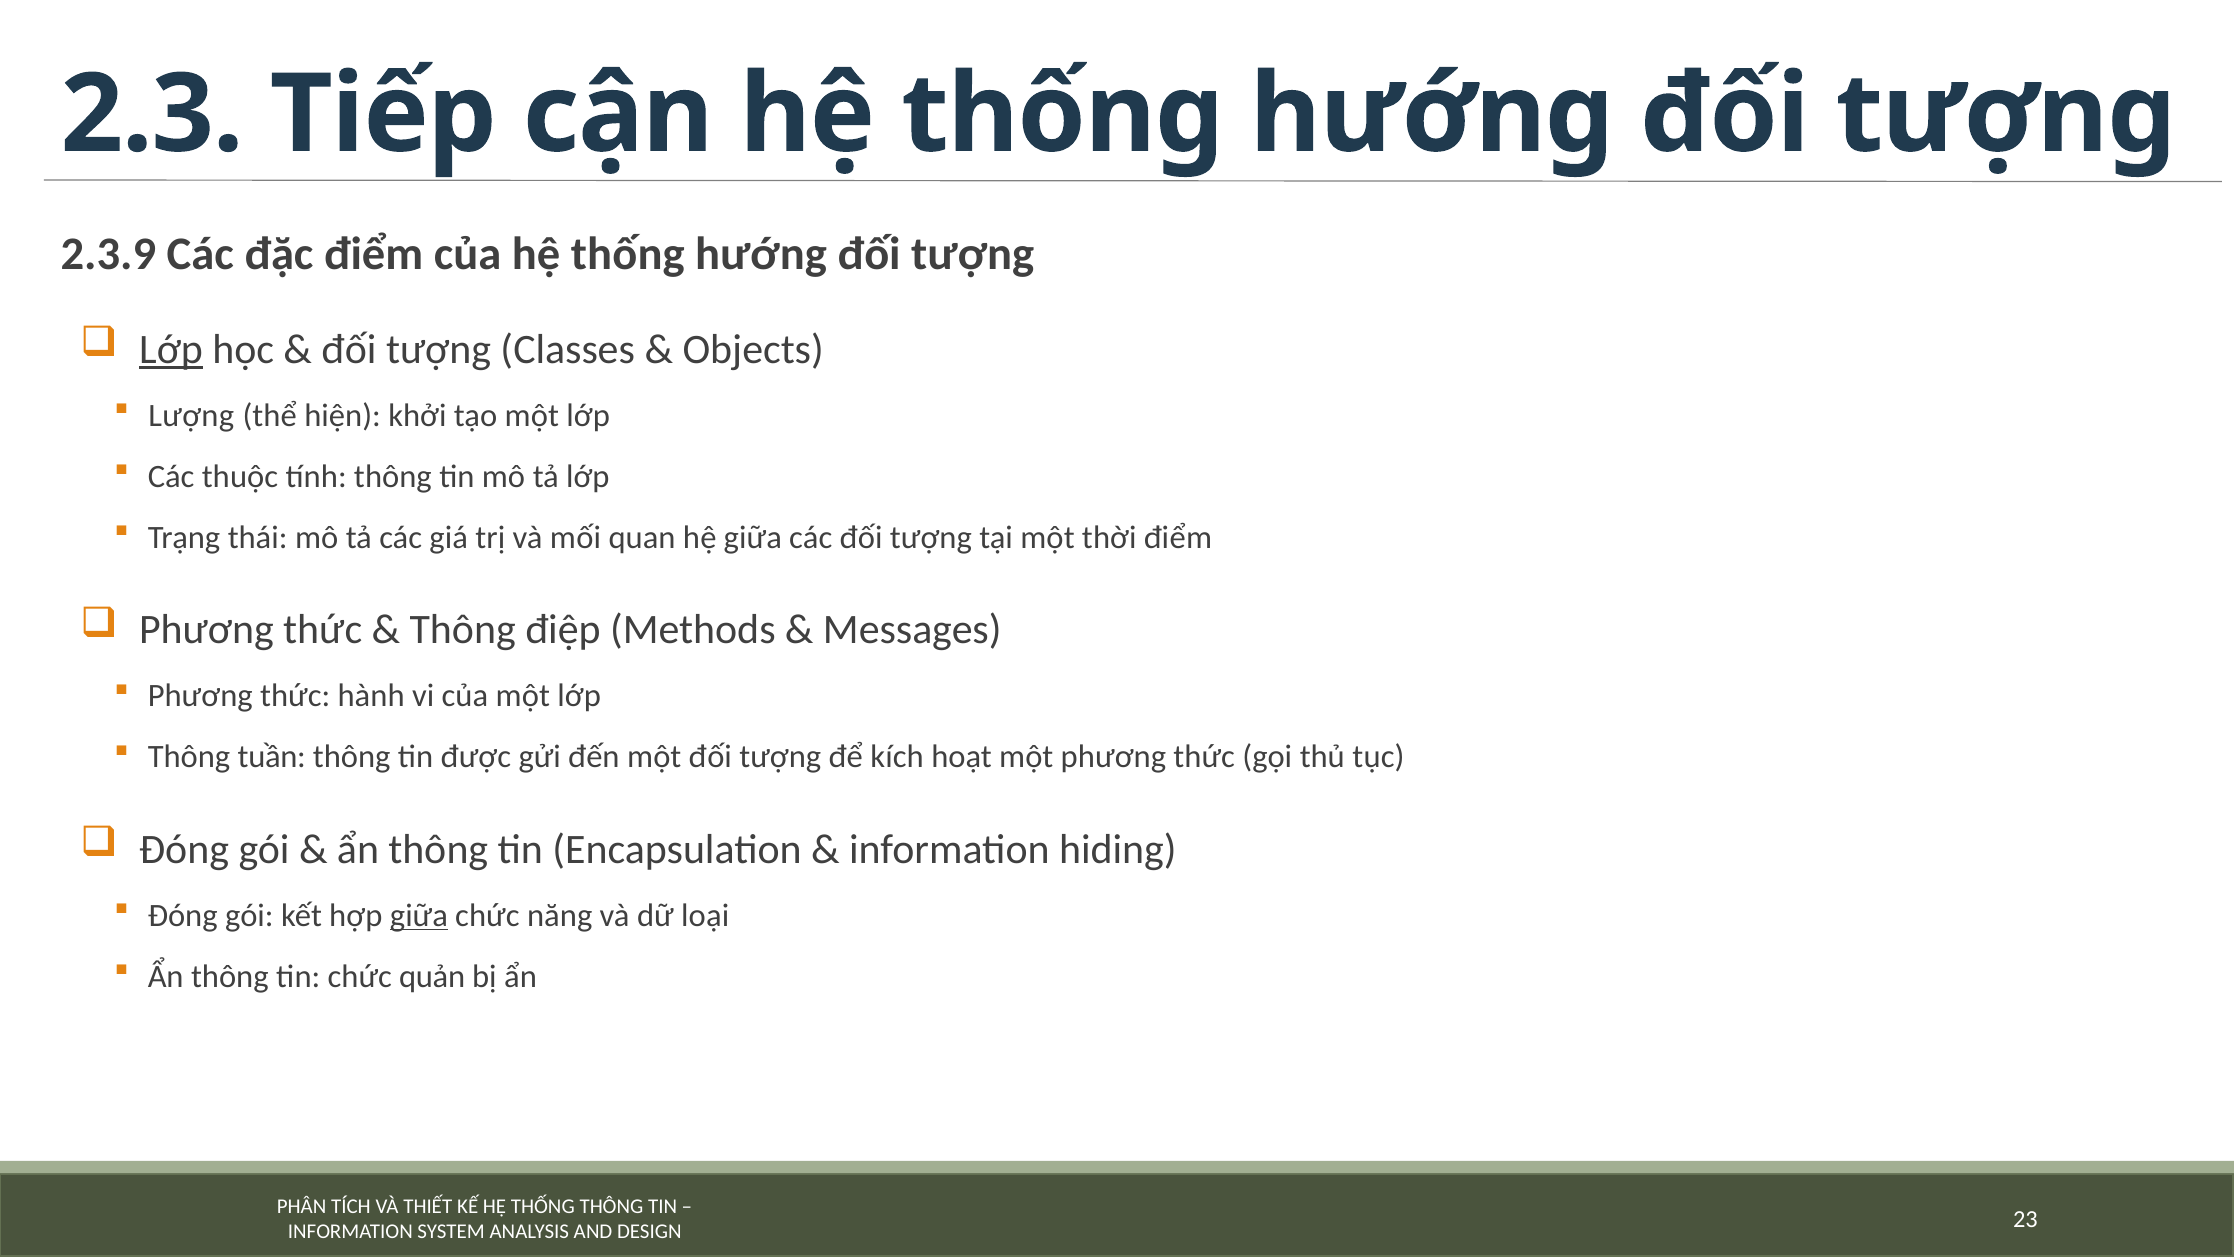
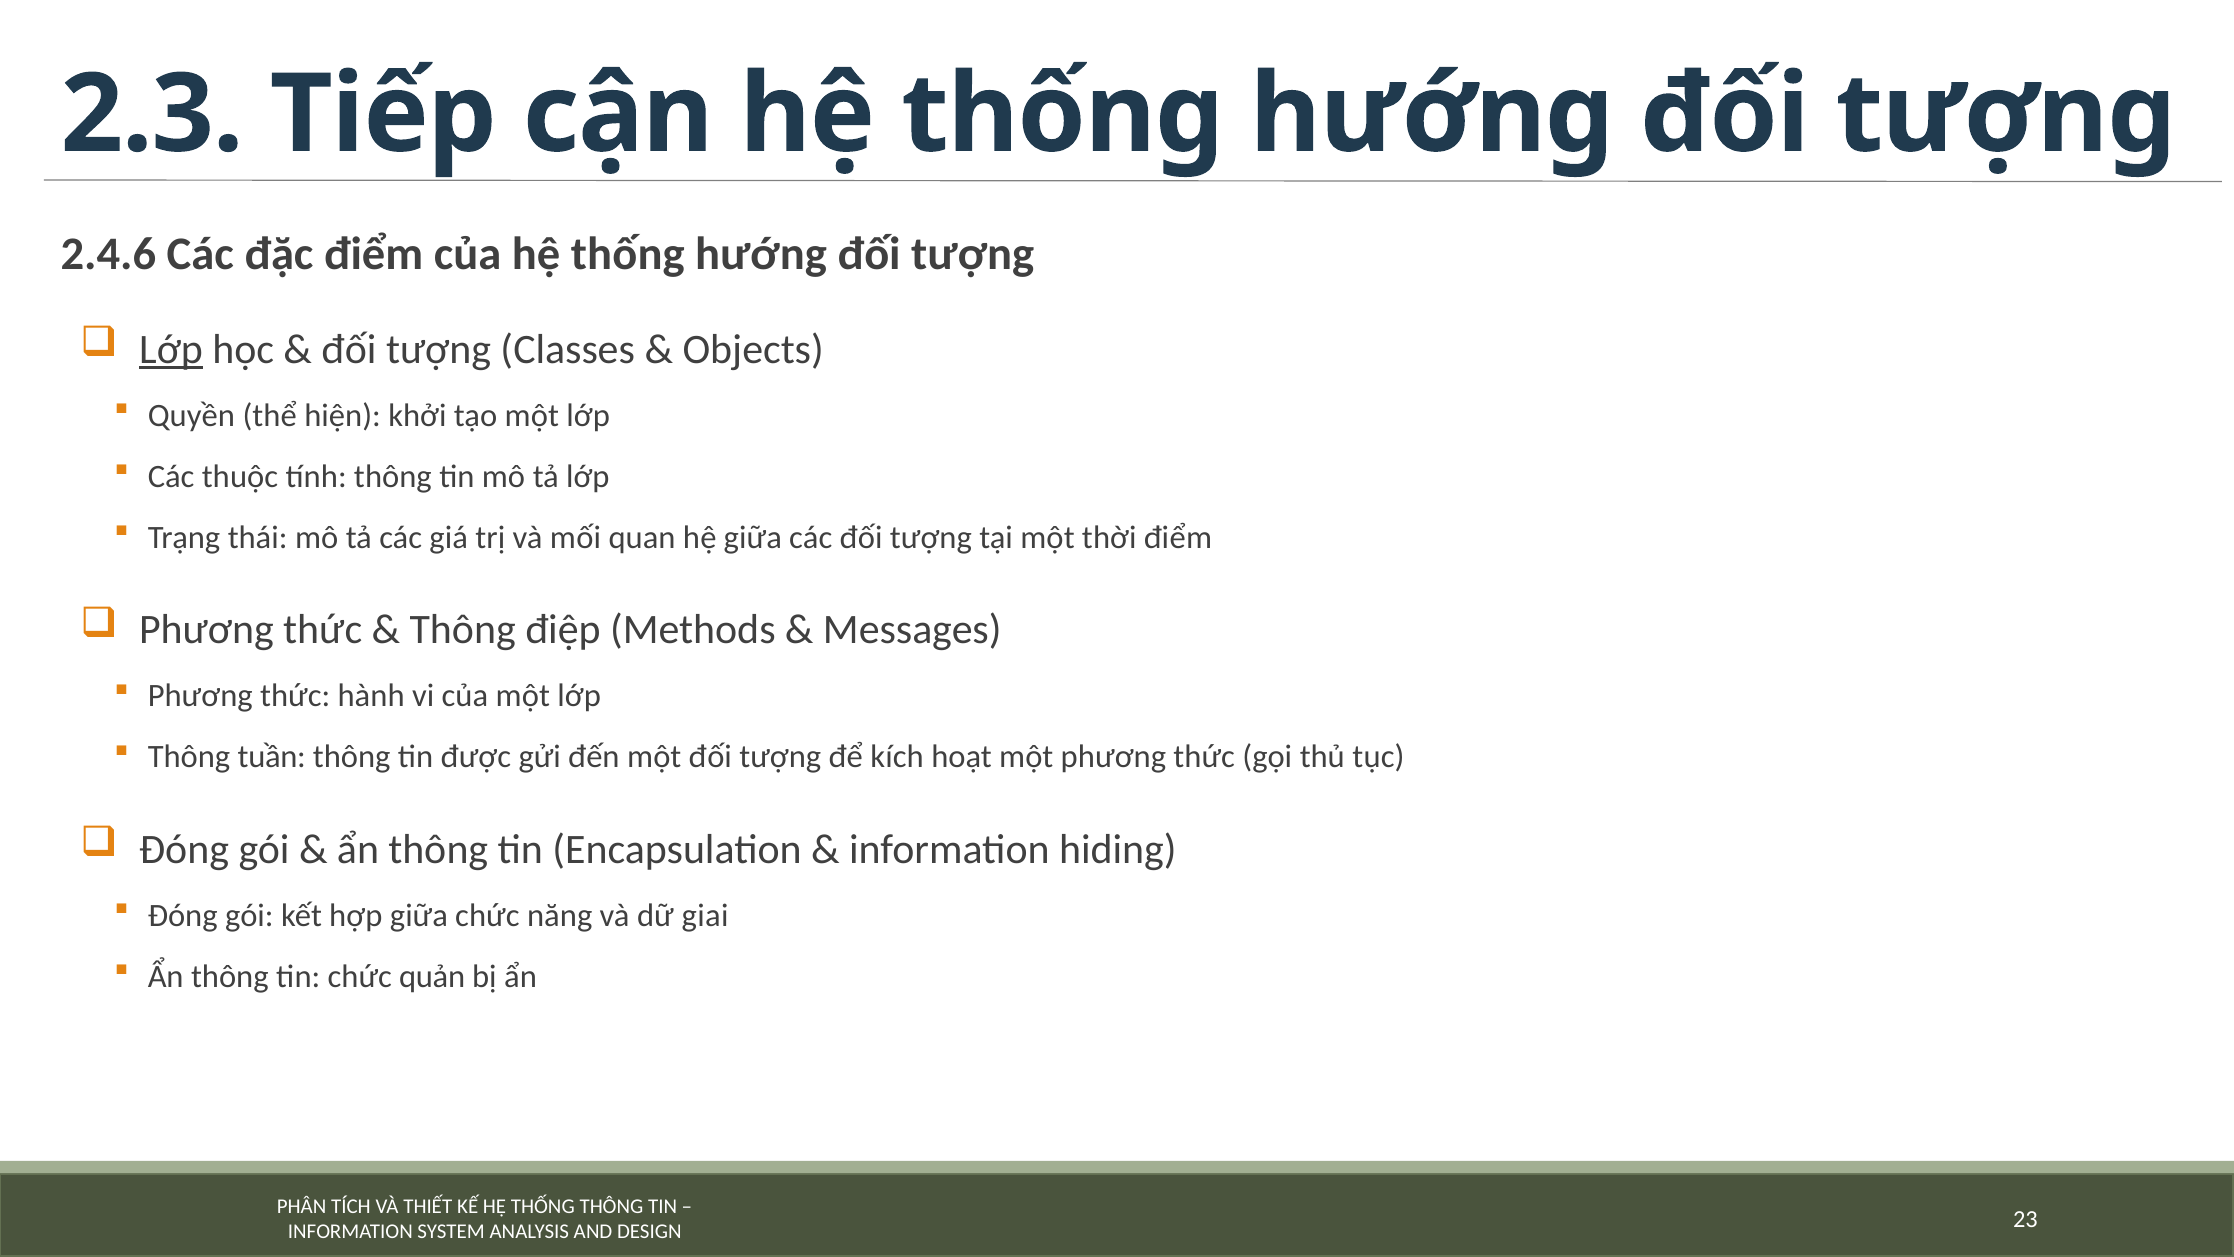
2.3.9: 2.3.9 -> 2.4.6 (108, 254)
Lượng: Lượng -> Quyền (191, 415)
giữa underline: present -> none (419, 915)
loại: loại -> giai (705, 915)
